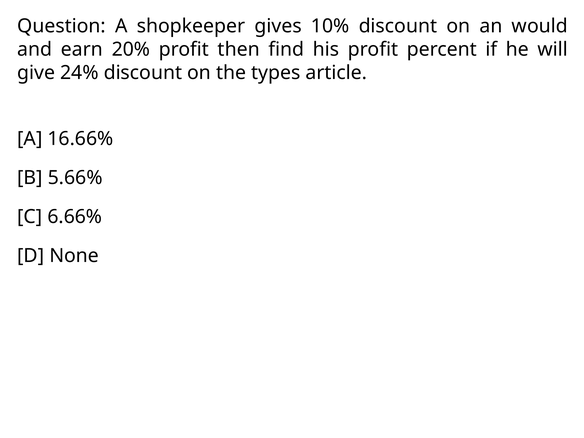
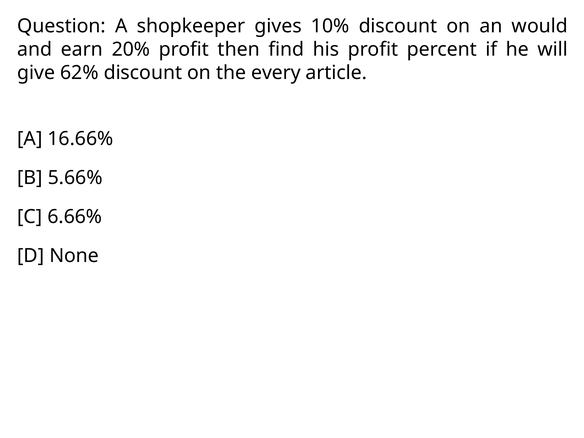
24%: 24% -> 62% (79, 73)
types: types -> every (276, 73)
